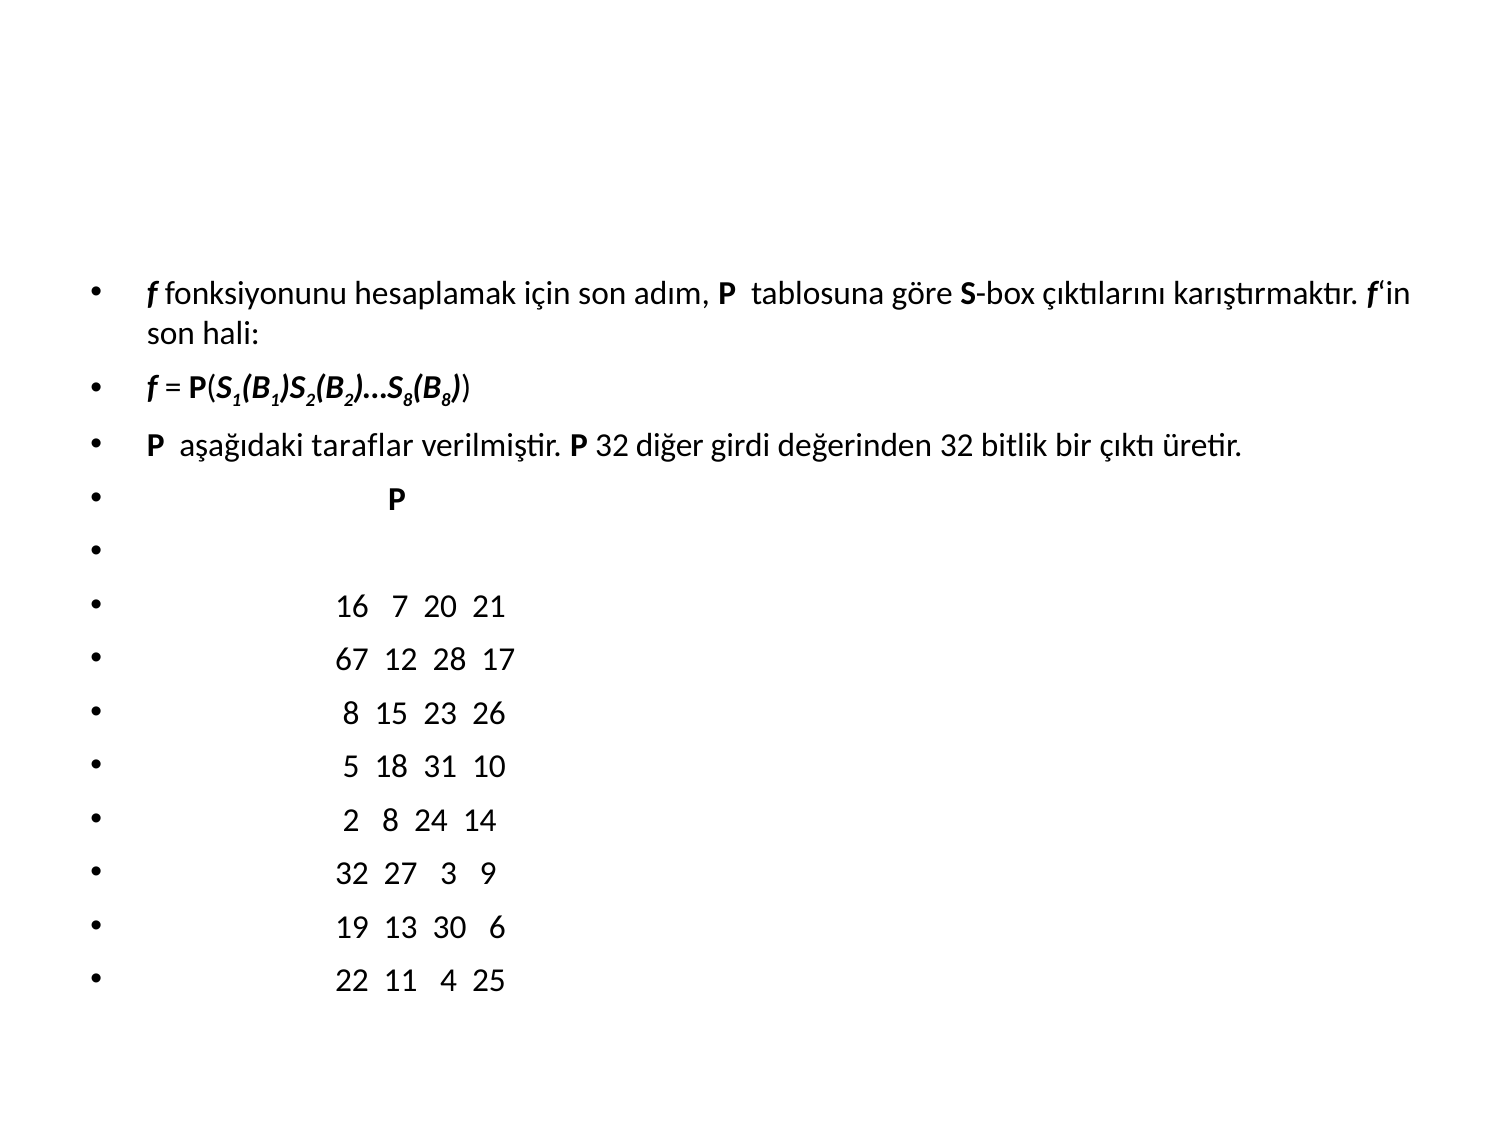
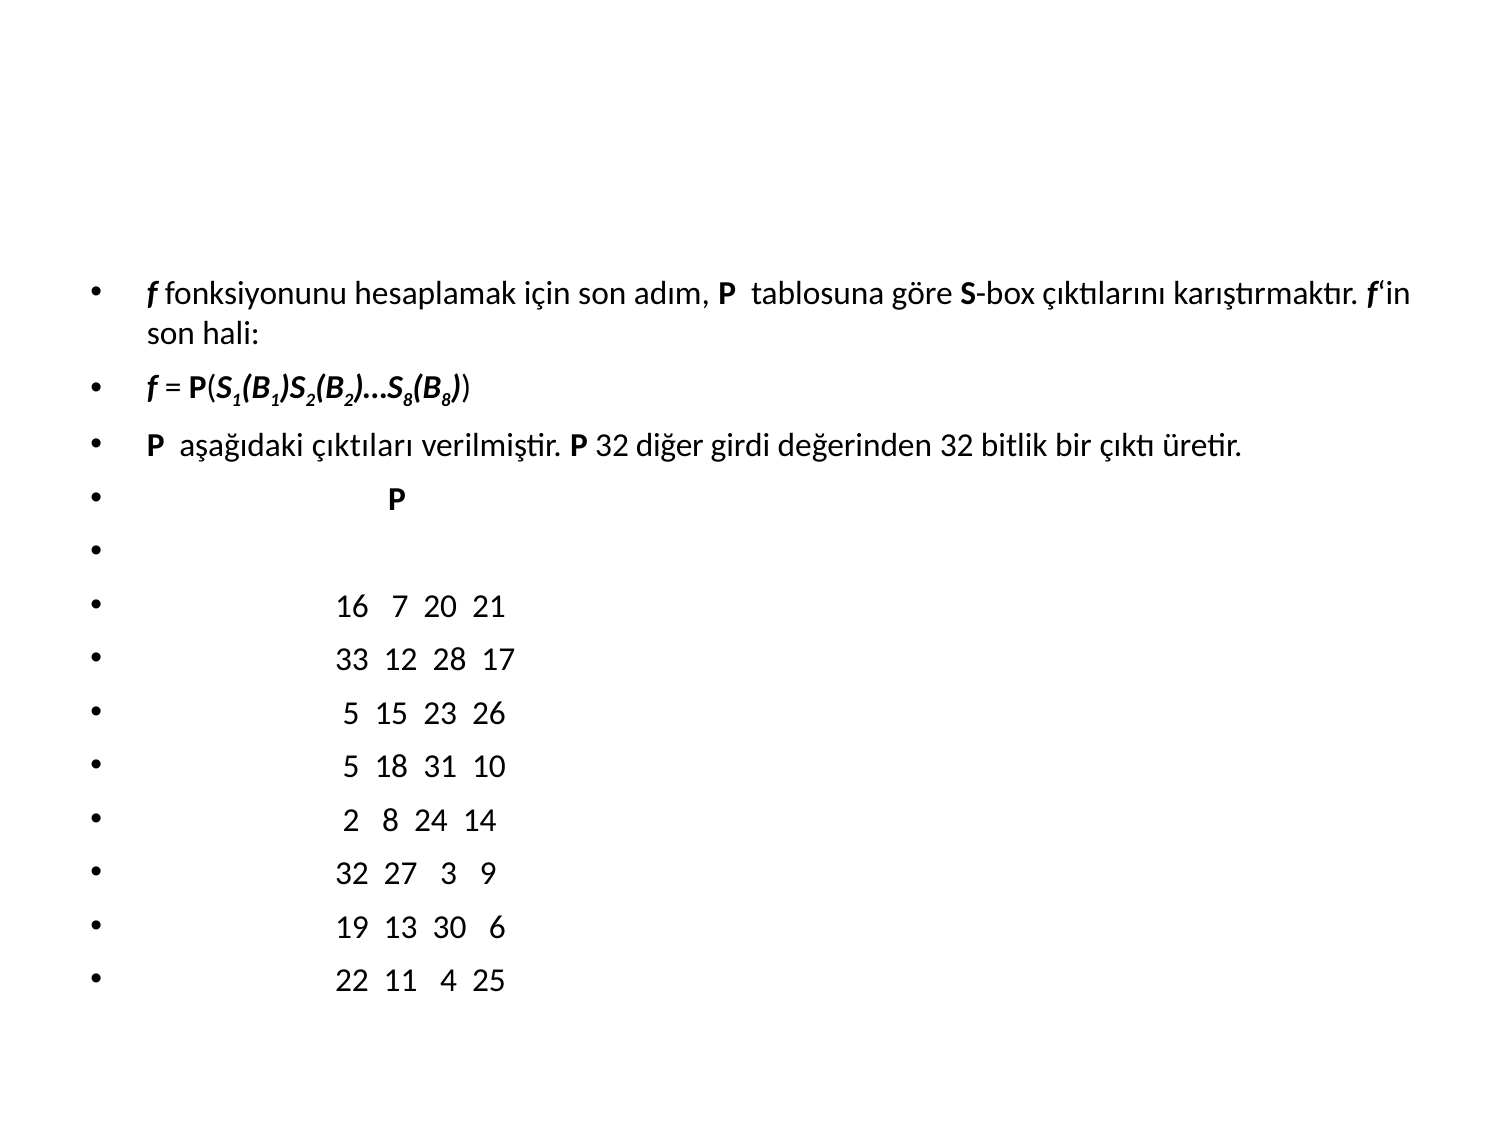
taraflar: taraflar -> çıktıları (363, 446)
67: 67 -> 33 (352, 660)
8: 8 -> 5 (351, 713)
